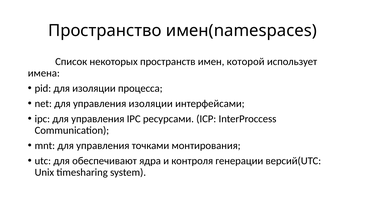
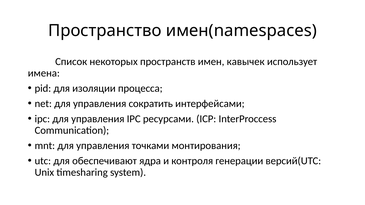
которой: которой -> кавычек (246, 62)
управления изоляции: изоляции -> сократить (151, 104)
